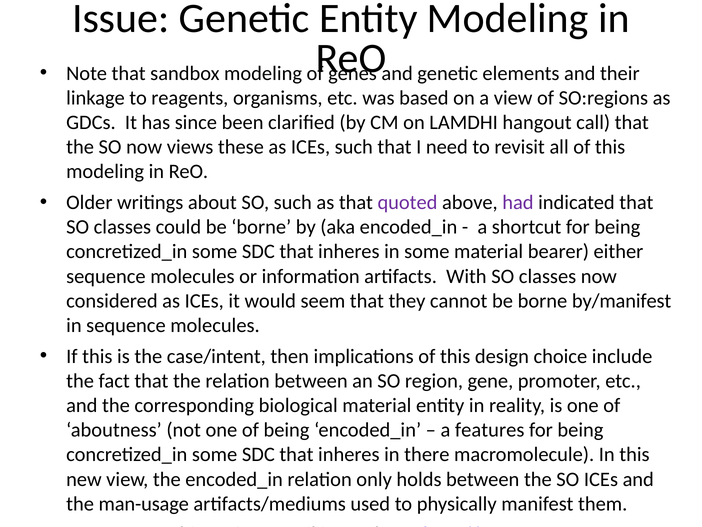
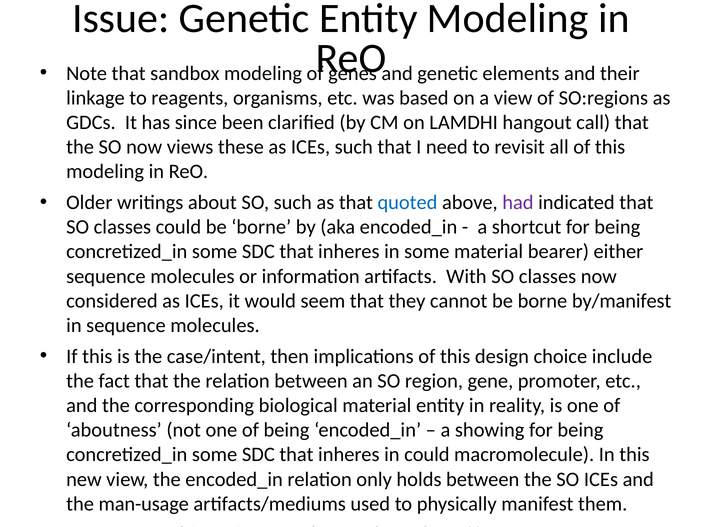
quoted colour: purple -> blue (407, 202)
features: features -> showing (490, 430)
in there: there -> could (427, 454)
